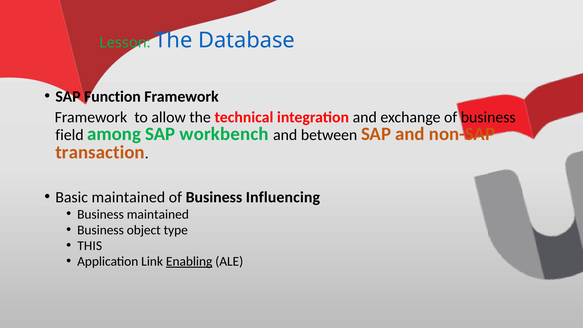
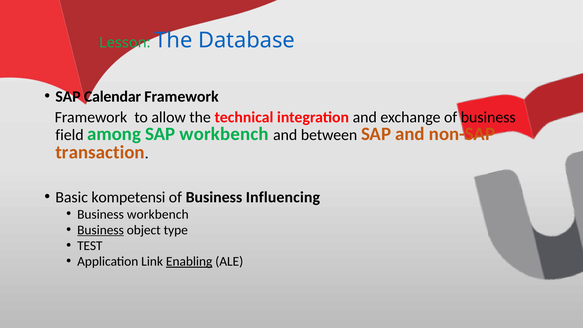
Function: Function -> Calendar (113, 97)
Basic maintained: maintained -> kompetensi (128, 197)
Business maintained: maintained -> workbench (158, 214)
Business underline: none -> present (101, 230)
THIS: THIS -> TEST (90, 246)
